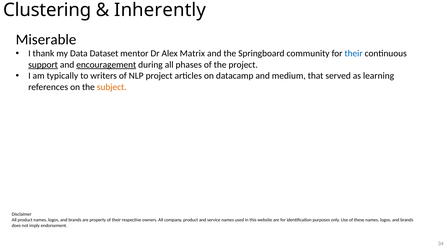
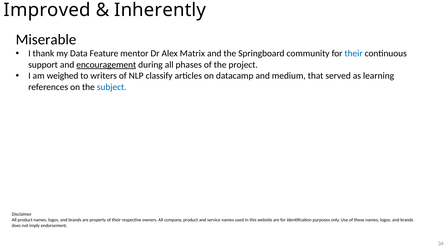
Clustering: Clustering -> Improved (47, 10)
Dataset: Dataset -> Feature (104, 54)
support underline: present -> none (43, 65)
typically: typically -> weighed (63, 76)
NLP project: project -> classify (159, 76)
subject colour: orange -> blue (112, 87)
